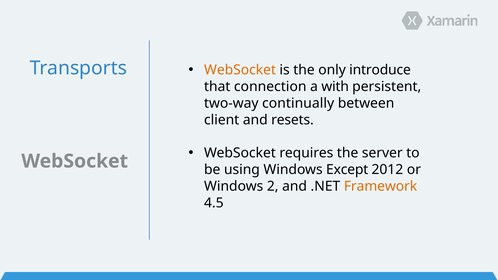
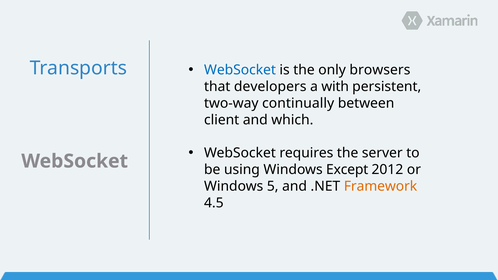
WebSocket colour: orange -> blue (240, 70)
introduce: introduce -> browsers (380, 70)
connection: connection -> developers (270, 87)
resets: resets -> which (292, 120)
2: 2 -> 5 (273, 186)
